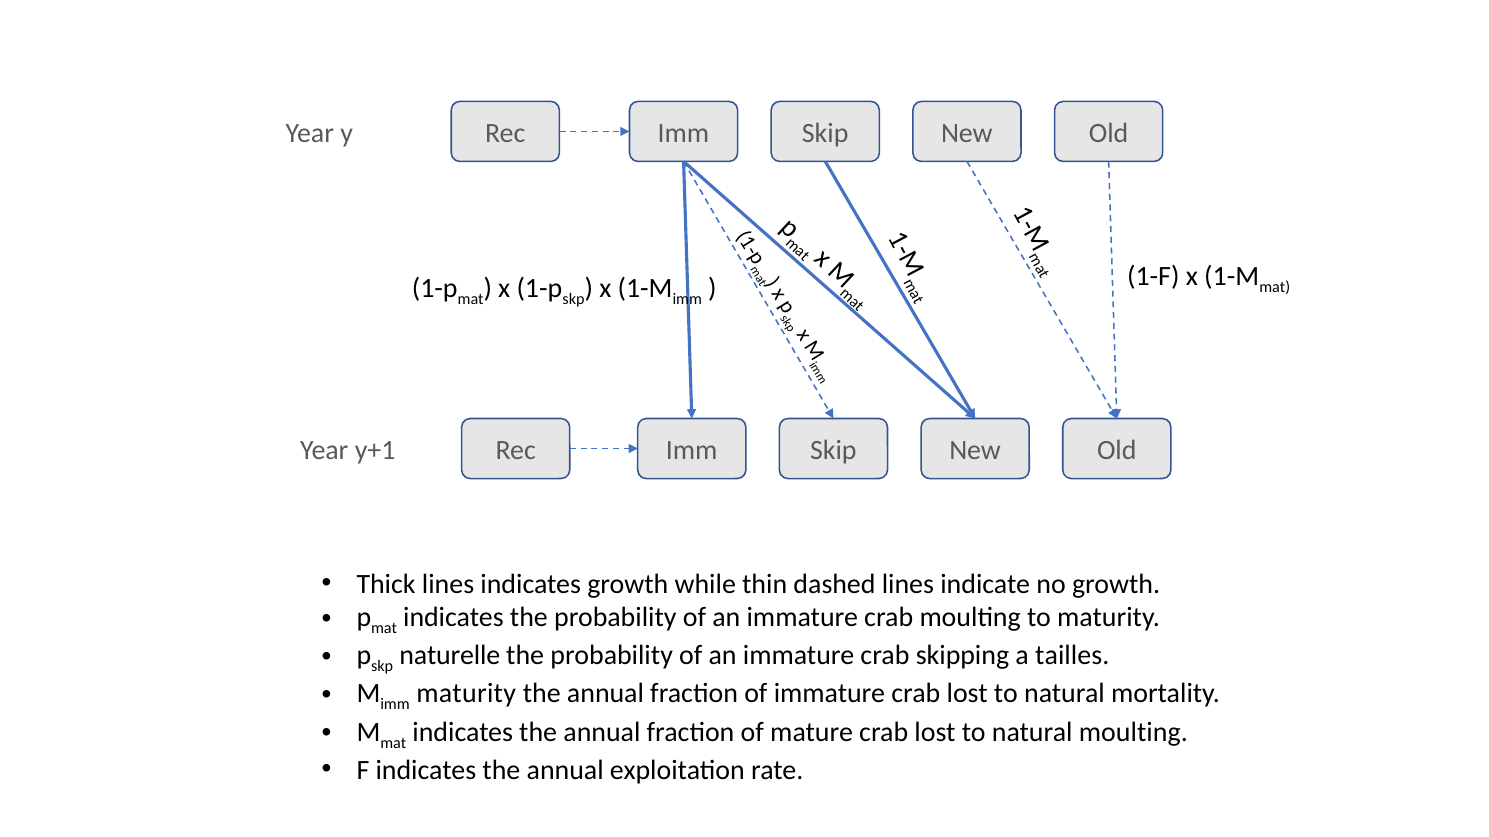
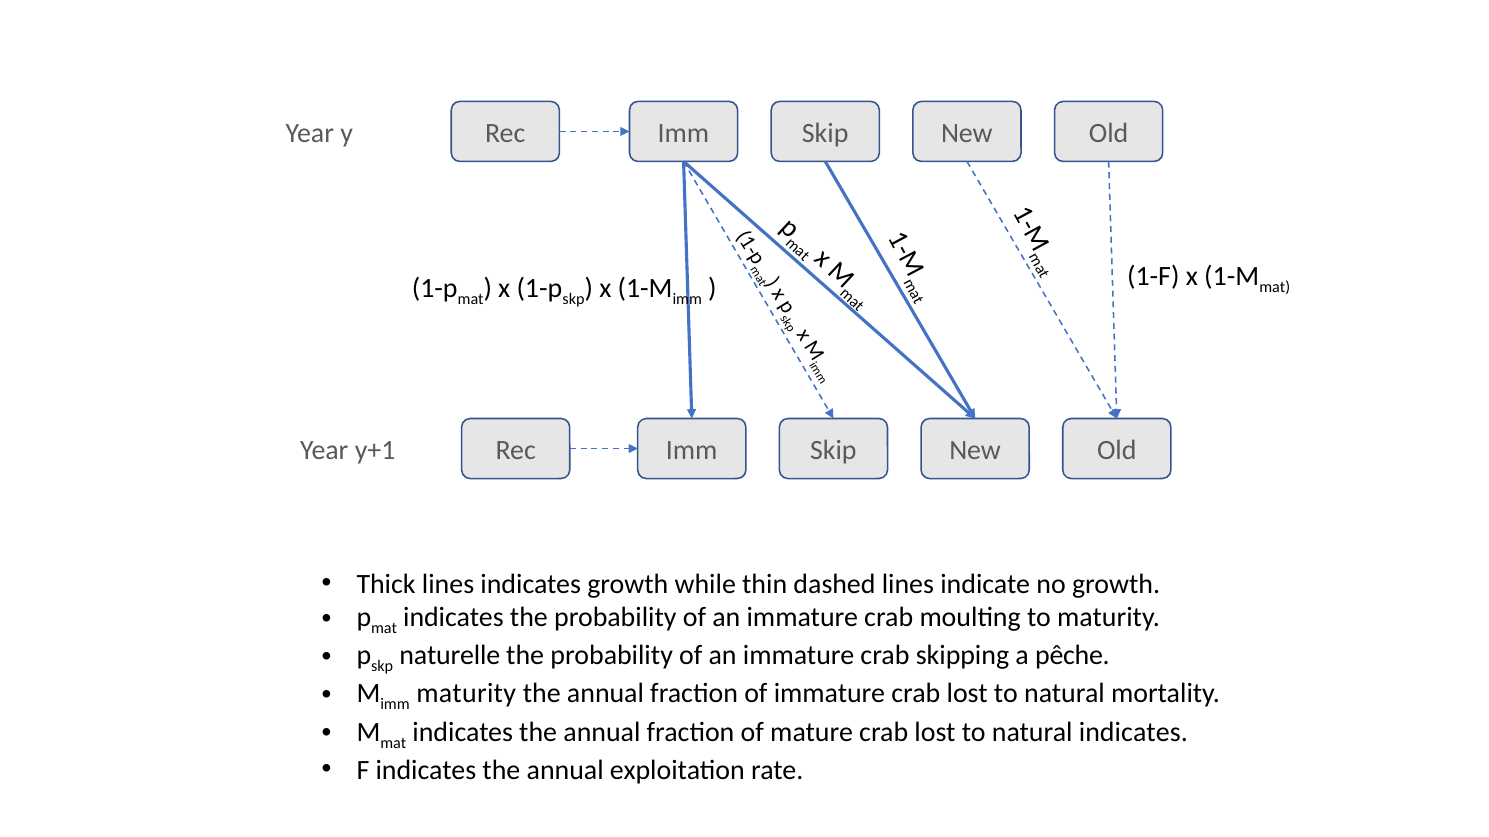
tailles: tailles -> pêche (1072, 656)
natural moulting: moulting -> indicates (1133, 732)
